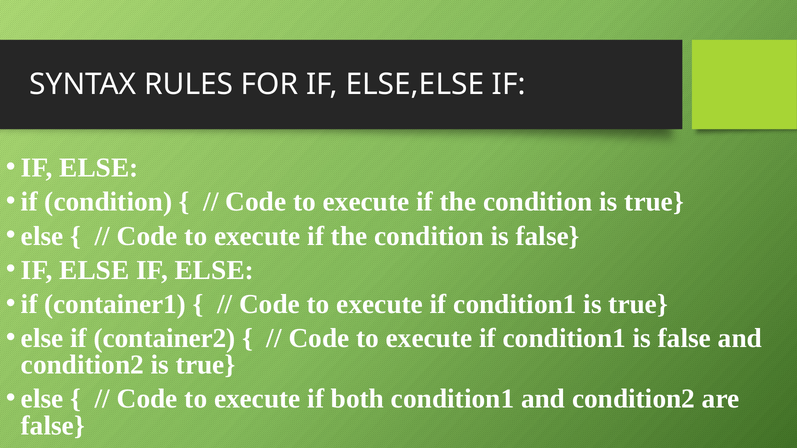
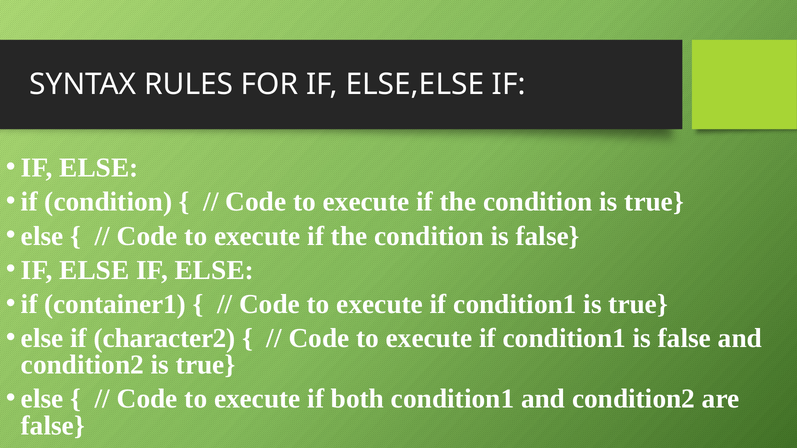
container2: container2 -> character2 (165, 338)
